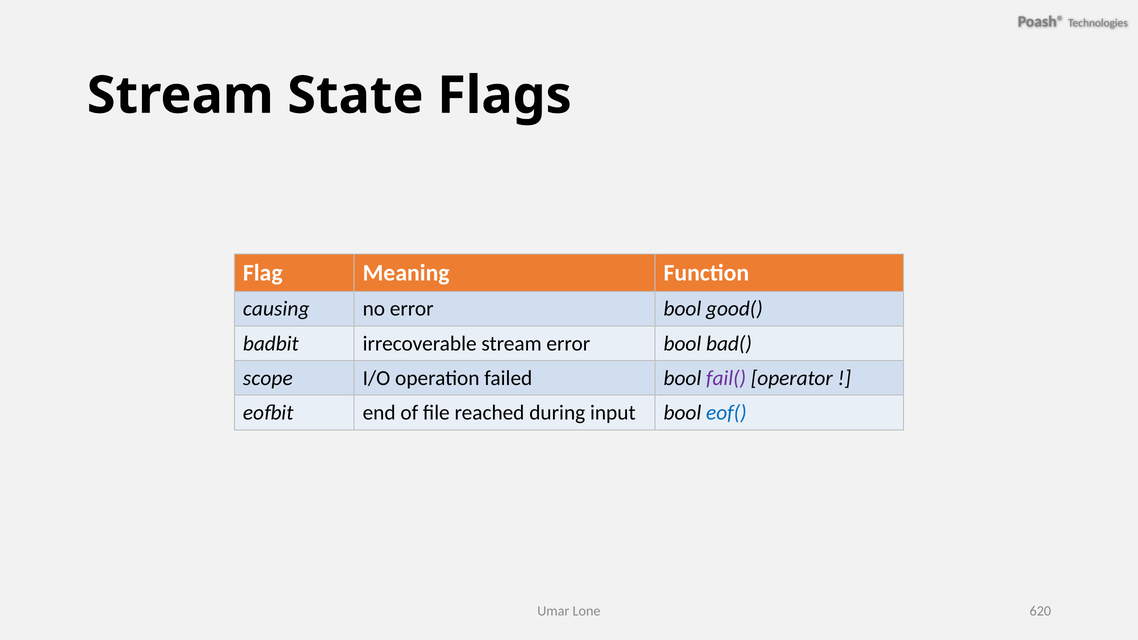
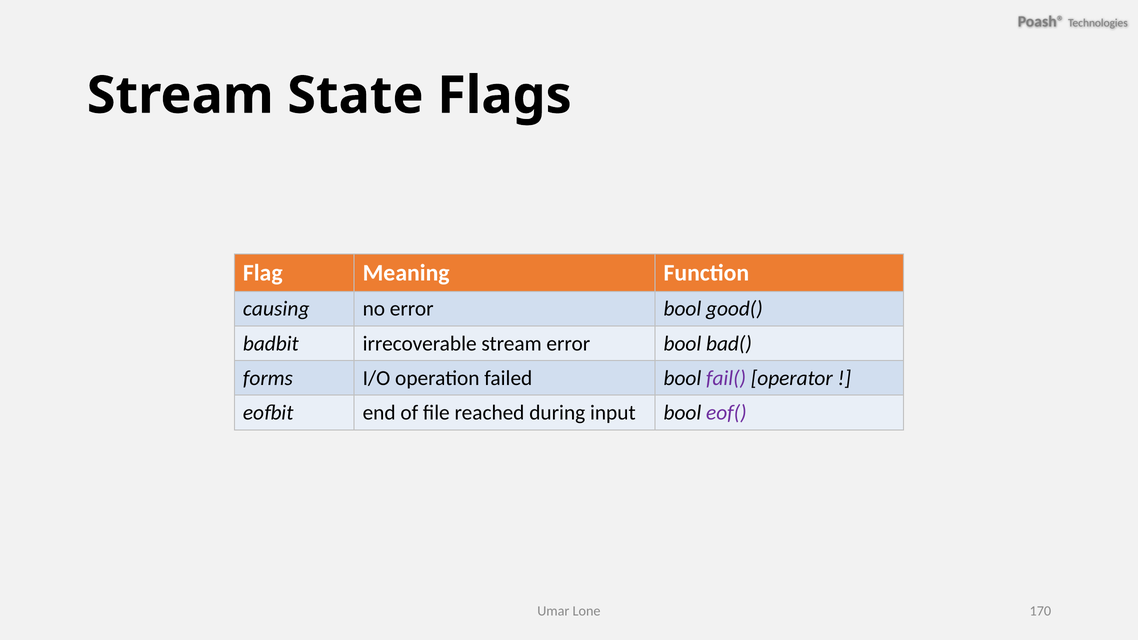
scope: scope -> forms (268, 378)
eof( colour: blue -> purple (726, 413)
620: 620 -> 170 (1040, 611)
